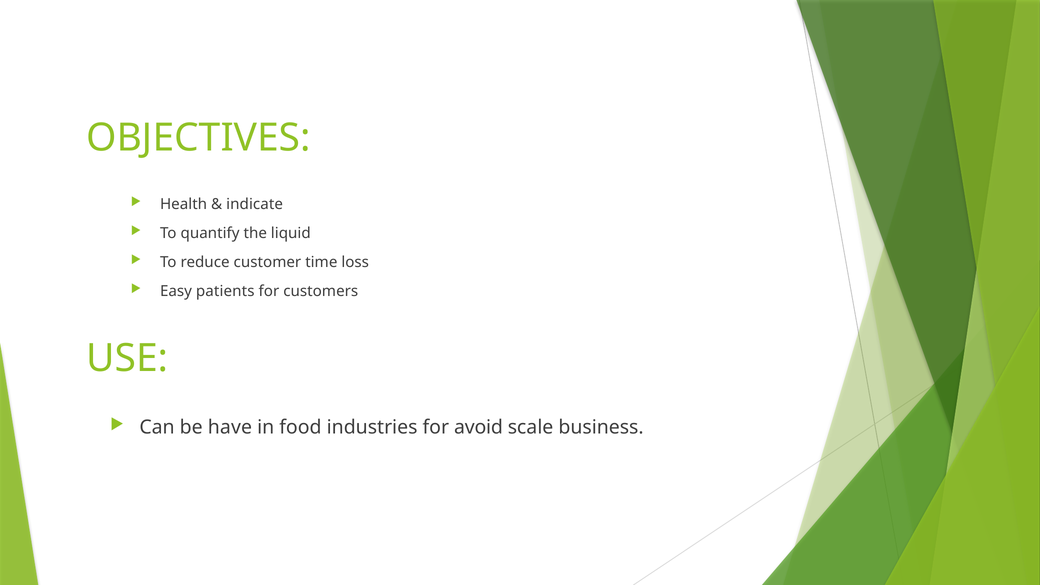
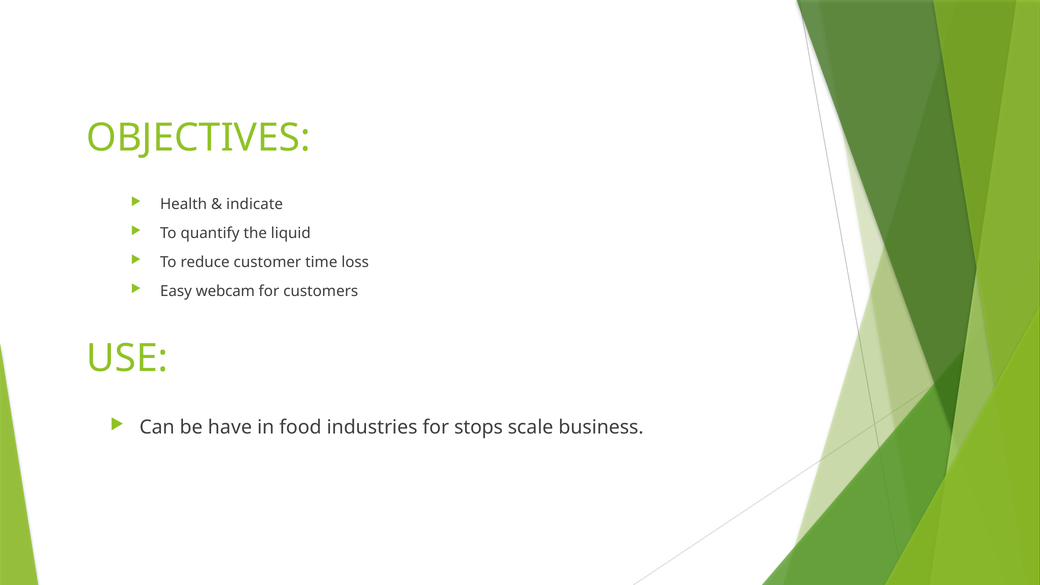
patients: patients -> webcam (225, 291)
avoid: avoid -> stops (479, 427)
